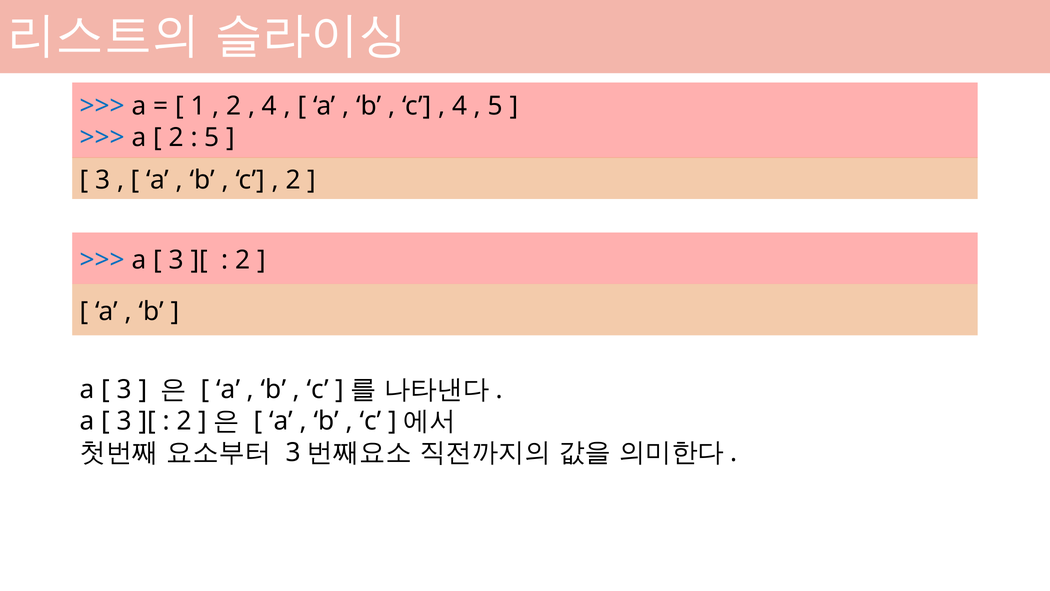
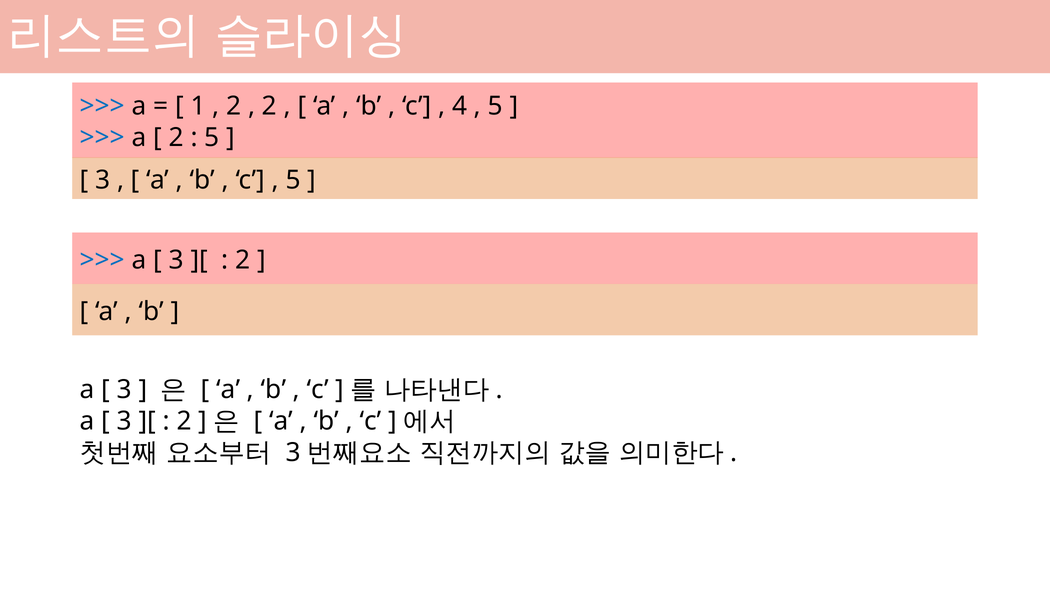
4: 4 -> 2 (269, 106)
2: 2 -> 5 (293, 180)
